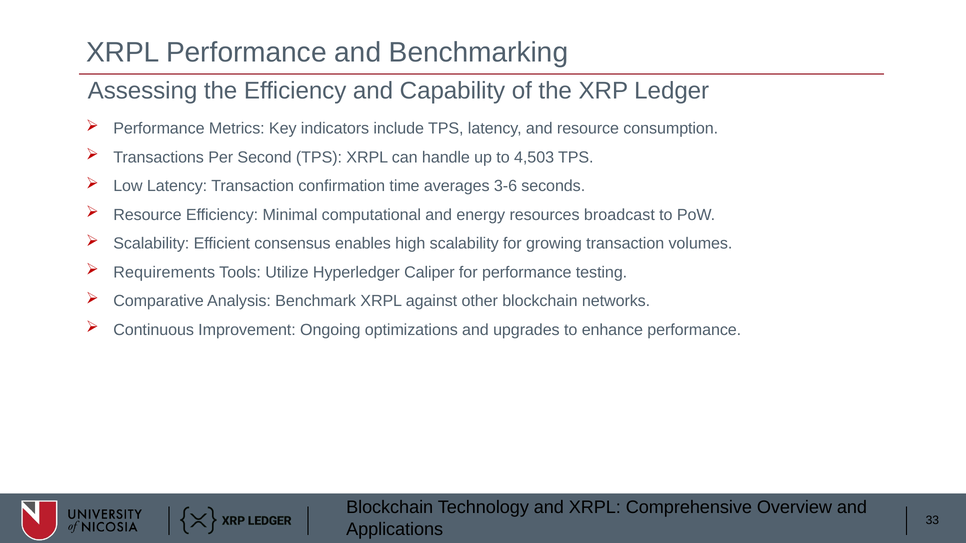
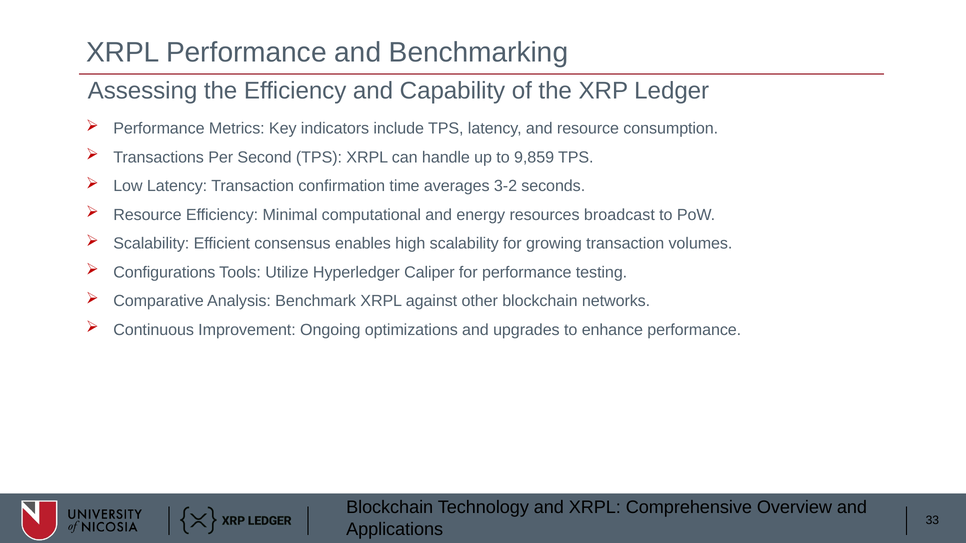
4,503: 4,503 -> 9,859 (534, 157)
3-6: 3-6 -> 3-2 (505, 186)
Requirements: Requirements -> Configurations (164, 272)
